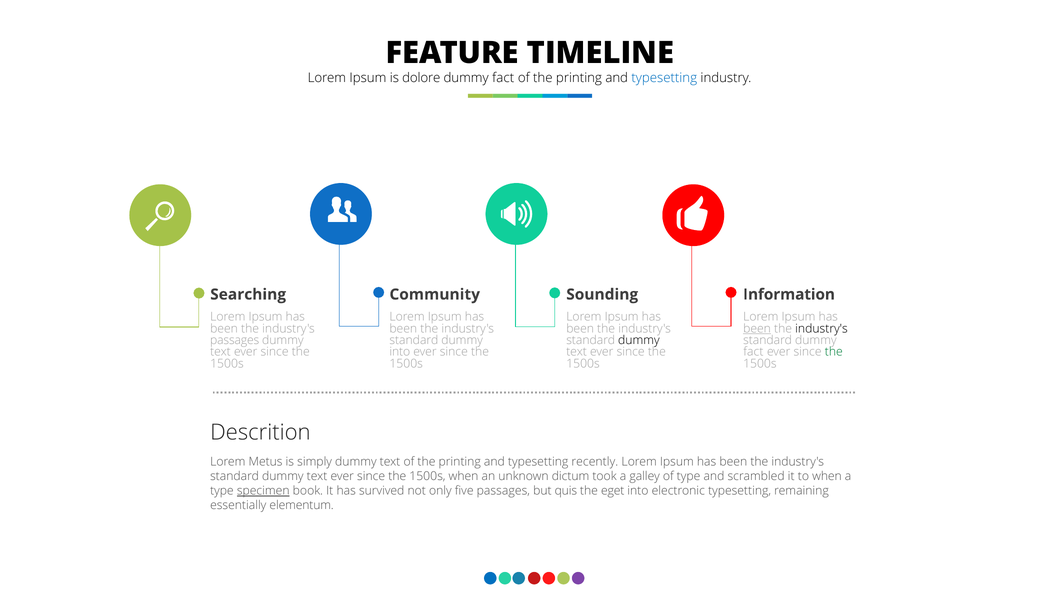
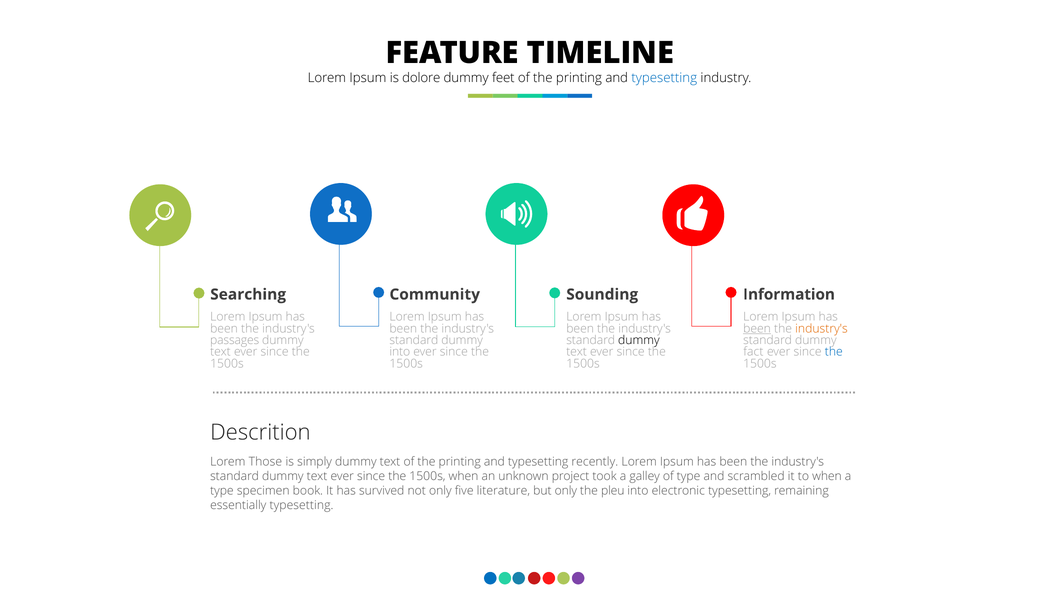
fact: fact -> feet (503, 78)
industry's colour: black -> orange (821, 329)
the colour: green -> blue (834, 352)
Metus: Metus -> Those (265, 462)
dictum: dictum -> project (571, 476)
specimen underline: present -> none (263, 491)
five passages: passages -> literature (503, 491)
but quis: quis -> only (566, 491)
eget: eget -> pleu (613, 491)
essentially elementum: elementum -> typesetting (302, 506)
